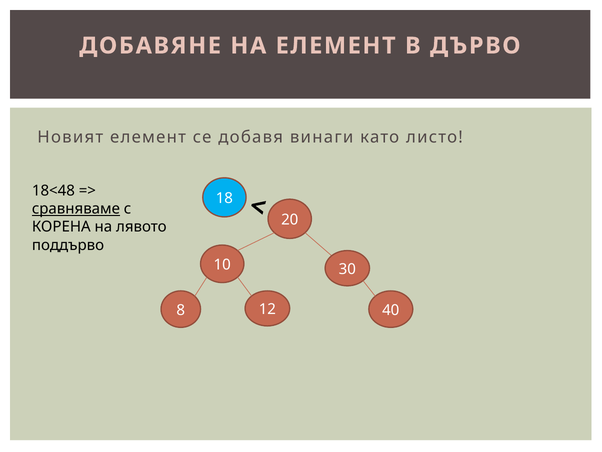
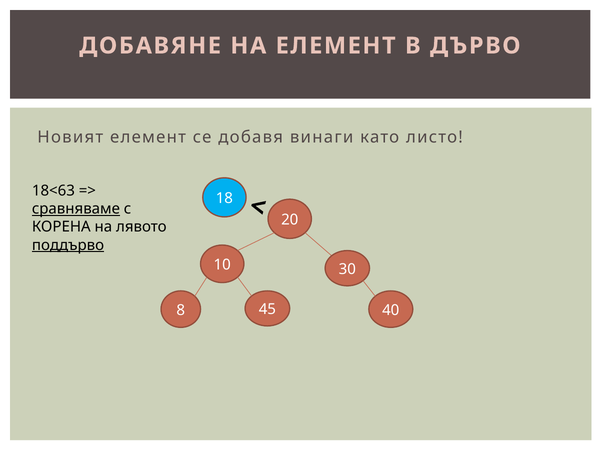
18<48: 18<48 -> 18<63 (53, 191)
поддърво underline: none -> present (68, 245)
12: 12 -> 45 (267, 309)
